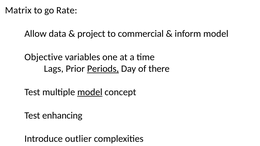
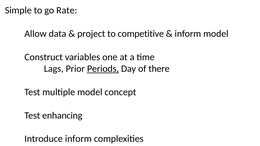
Matrix: Matrix -> Simple (18, 10)
commercial: commercial -> competitive (141, 34)
Objective: Objective -> Construct (44, 57)
model underline: present -> none (90, 92)
Introduce outlier: outlier -> inform (78, 139)
